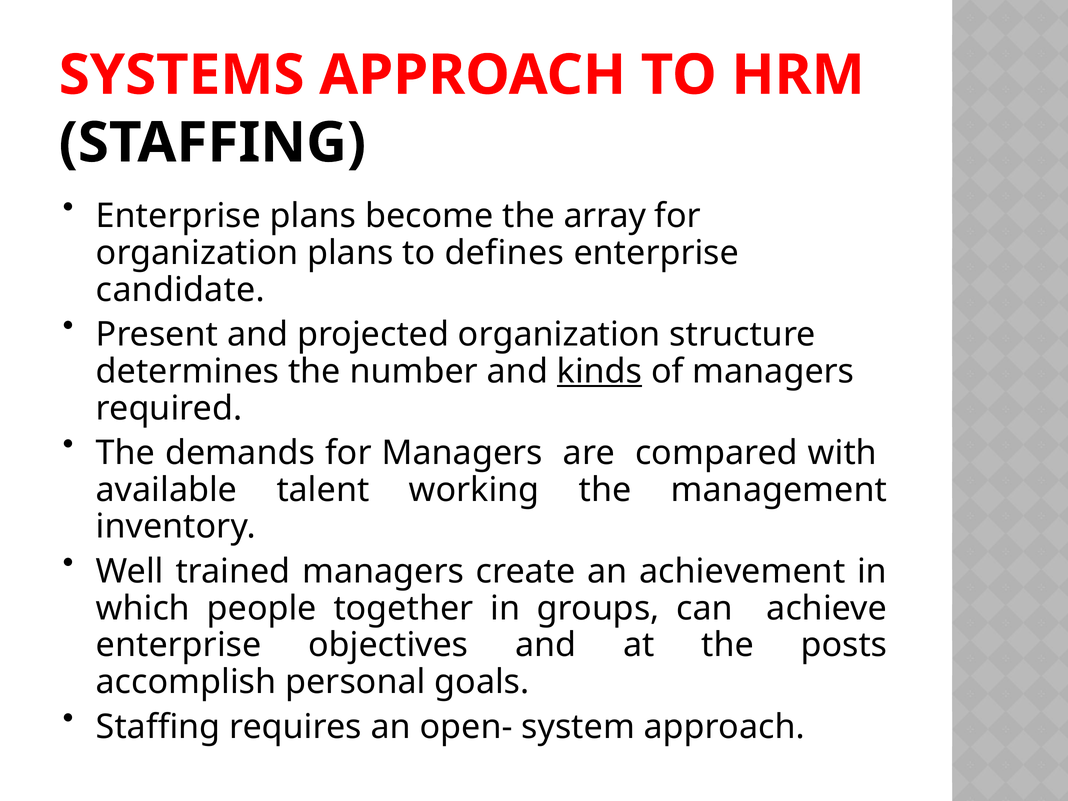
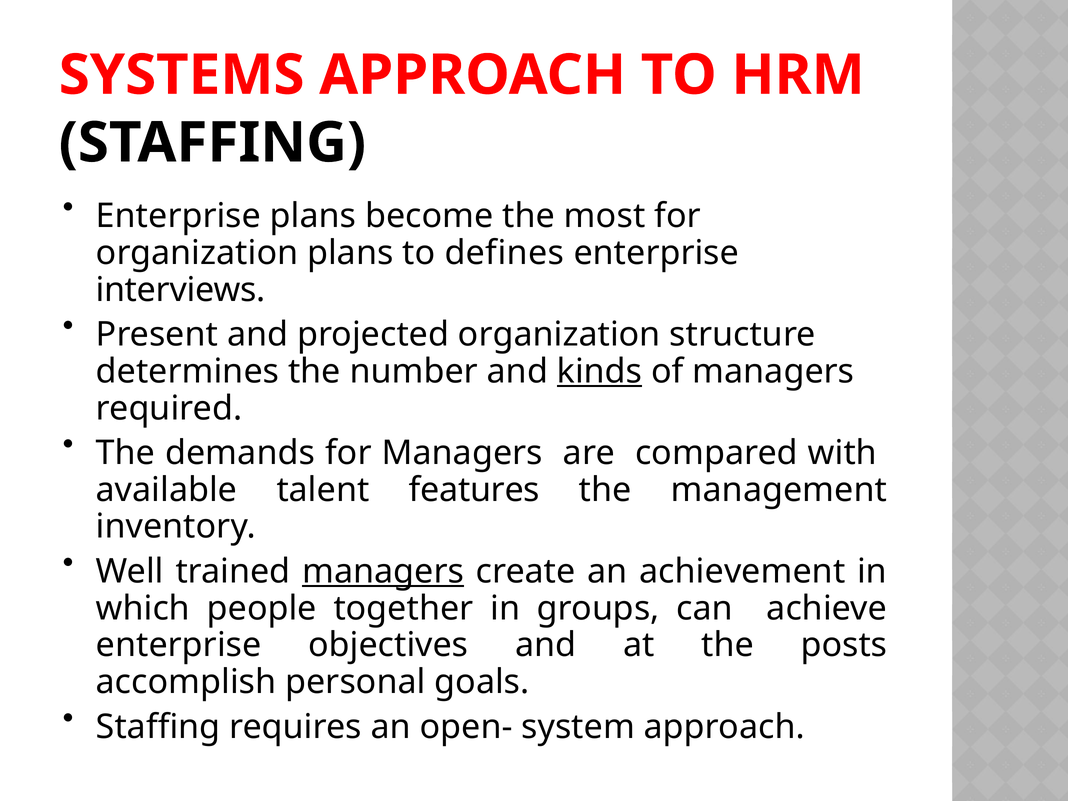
array: array -> most (605, 216)
candidate: candidate -> interviews (181, 290)
working: working -> features (474, 490)
managers underline: none -> present (383, 572)
